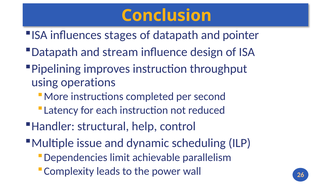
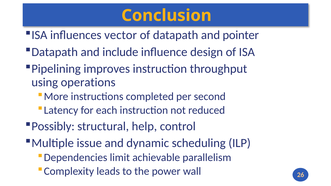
stages: stages -> vector (121, 35)
stream: stream -> include (120, 52)
Handler: Handler -> Possibly (53, 126)
